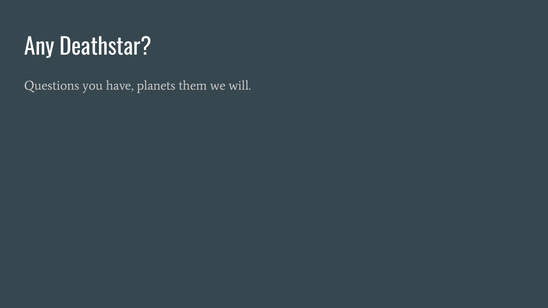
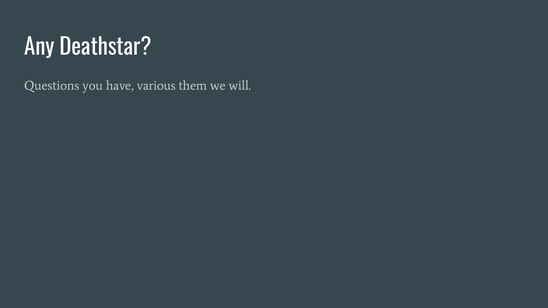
planets: planets -> various (156, 86)
